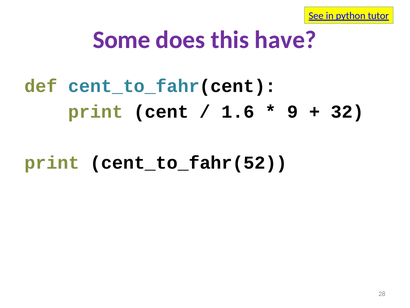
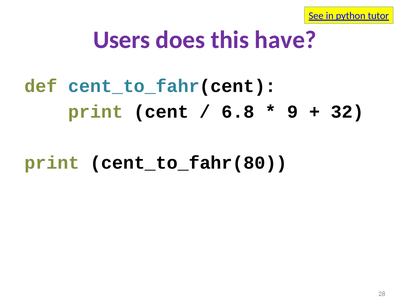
Some: Some -> Users (122, 40)
1.6: 1.6 -> 6.8 (238, 112)
cent_to_fahr(52: cent_to_fahr(52 -> cent_to_fahr(80 (189, 163)
